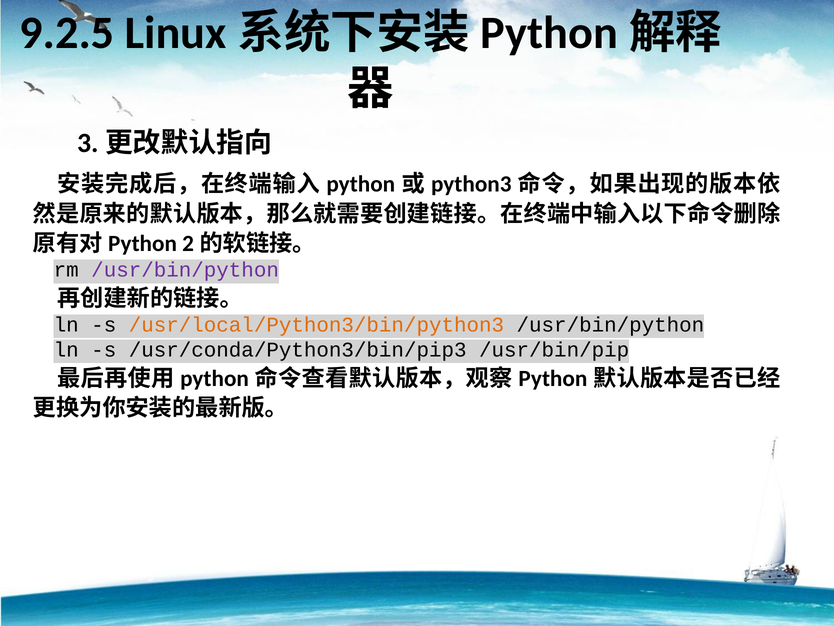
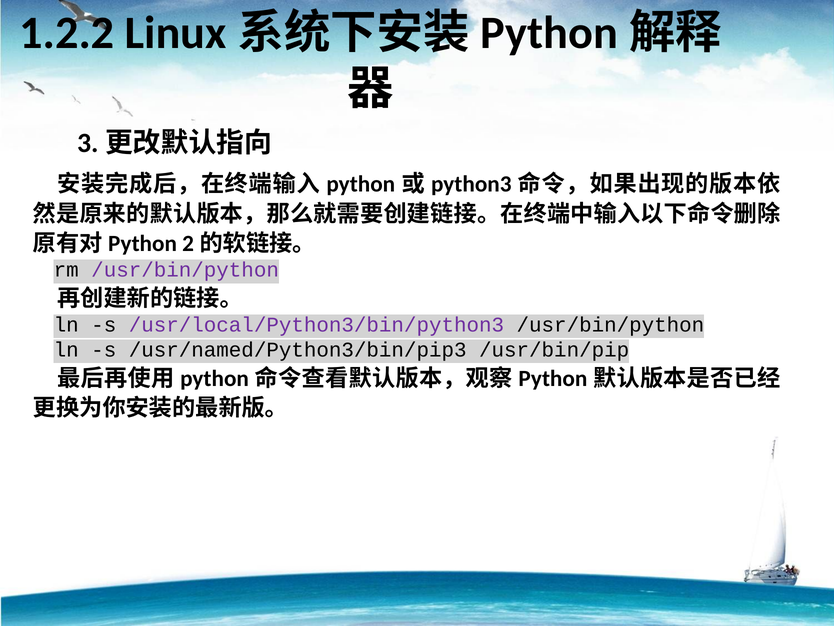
9.2.5: 9.2.5 -> 1.2.2 (67, 33)
/usr/local/Python3/bin/python3 colour: orange -> purple (316, 325)
/usr/conda/Python3/bin/pip3: /usr/conda/Python3/bin/pip3 -> /usr/named/Python3/bin/pip3 (298, 350)
